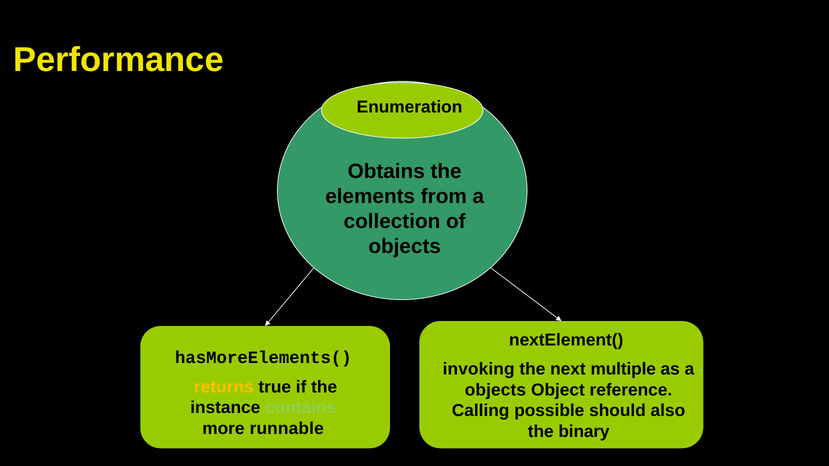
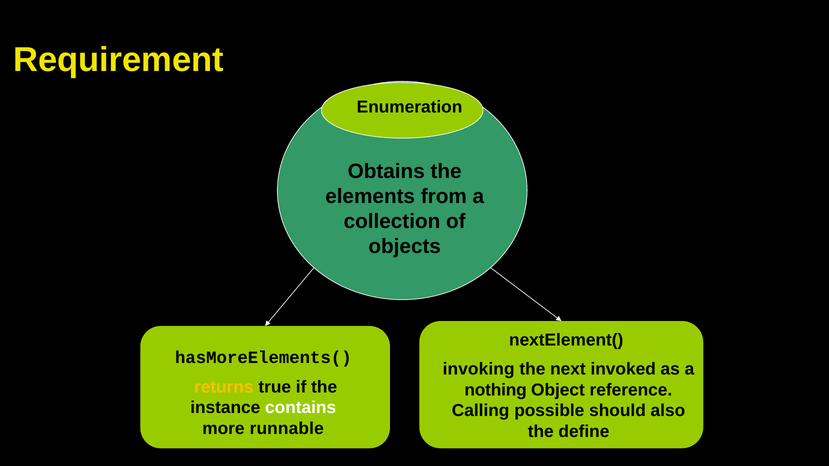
Performance: Performance -> Requirement (118, 60)
multiple: multiple -> invoked (623, 369)
objects: objects -> nothing (496, 390)
contains colour: light green -> white (301, 408)
binary: binary -> define (584, 432)
